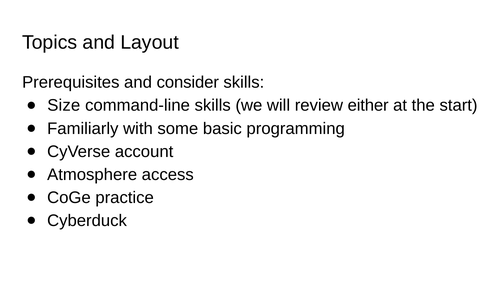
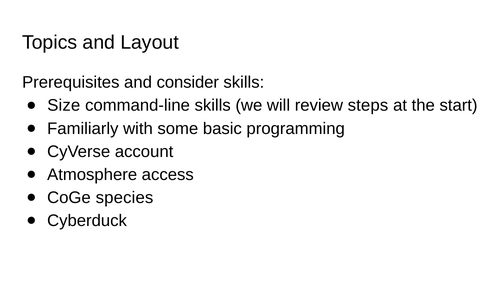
either: either -> steps (368, 105)
practice: practice -> species (125, 198)
